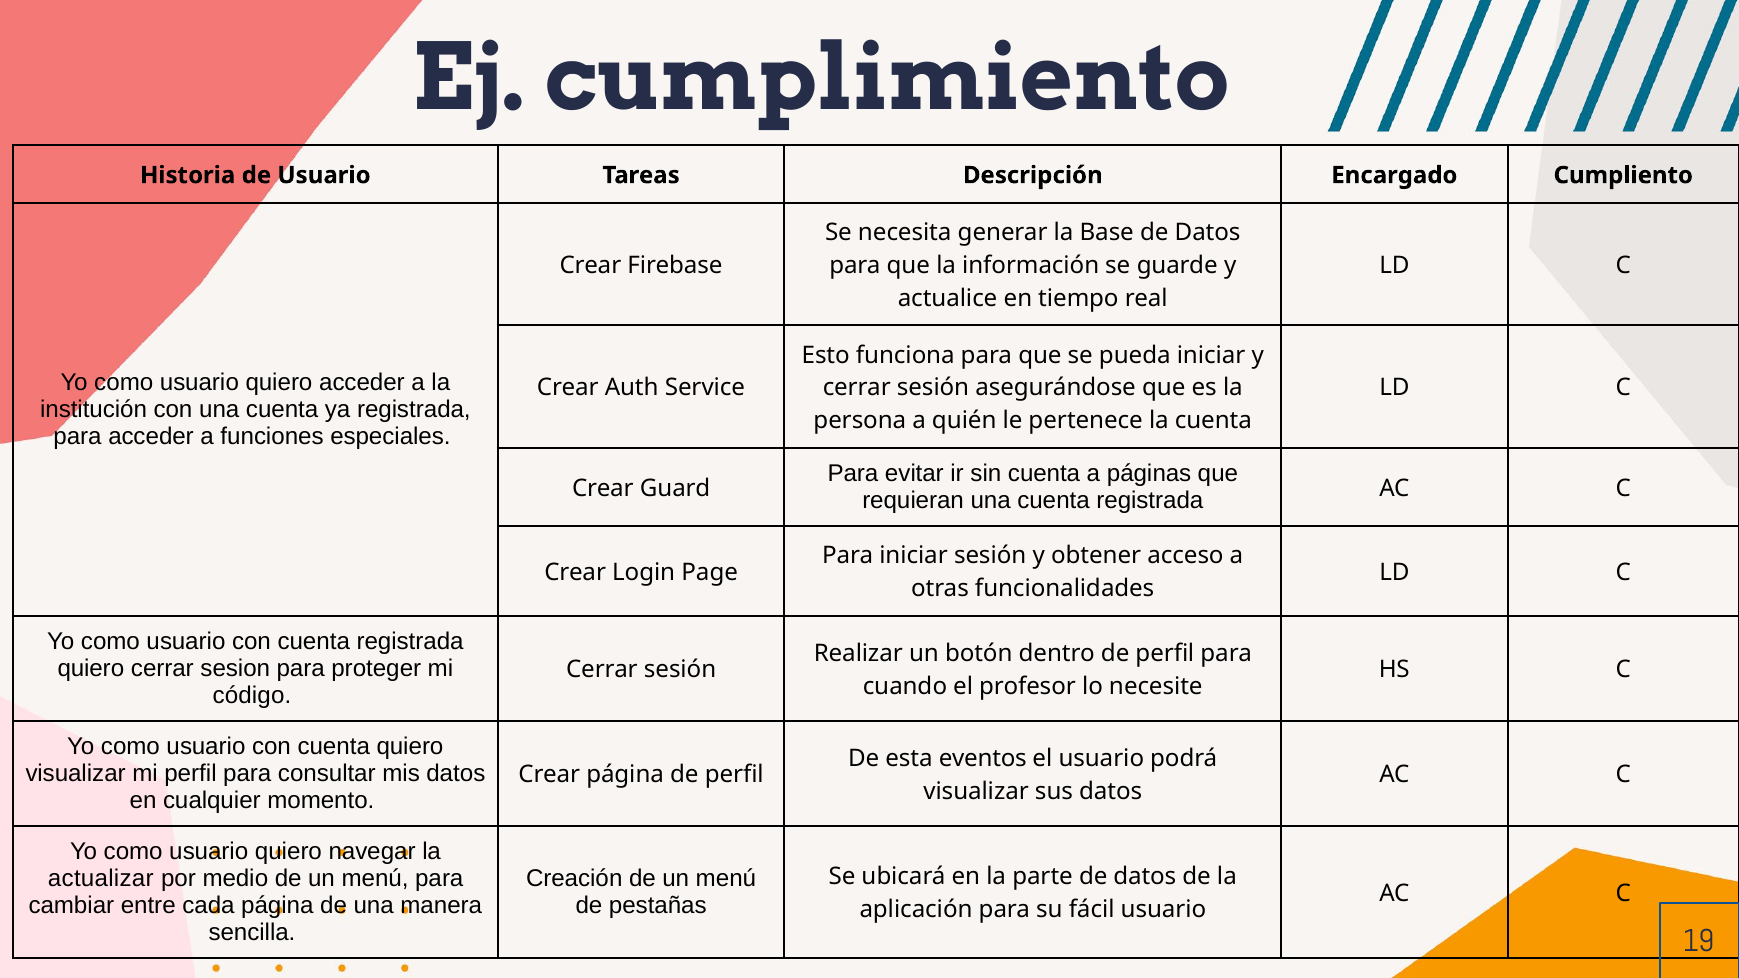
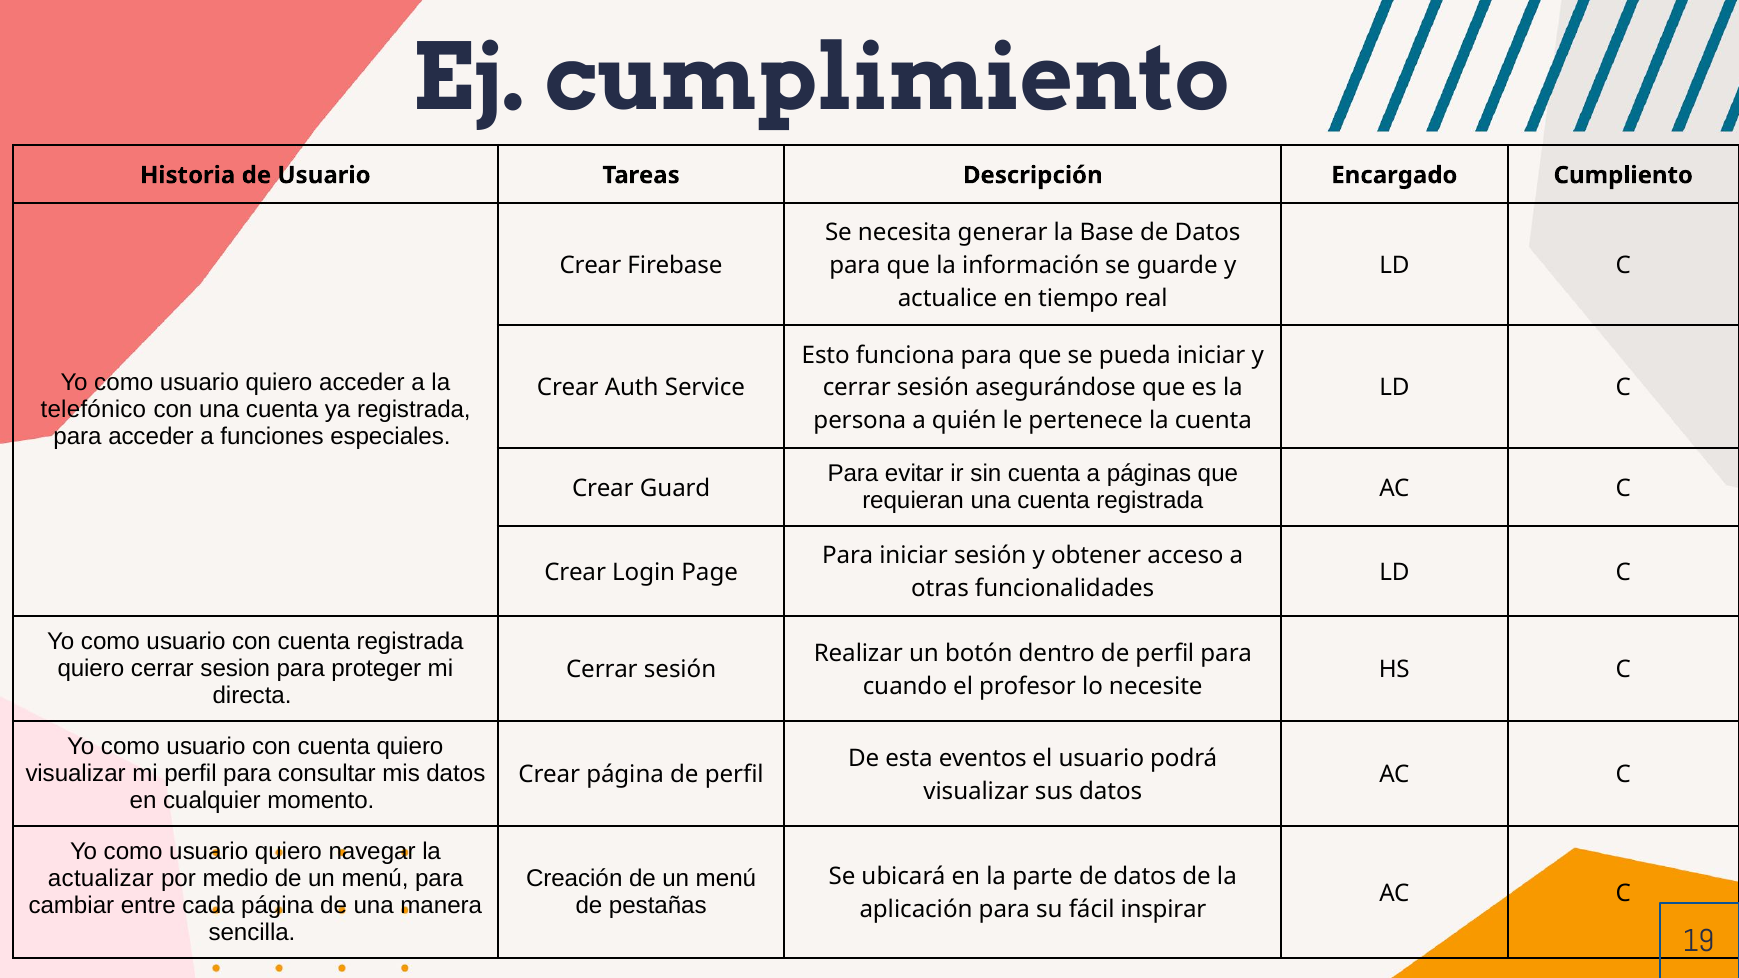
institución: institución -> telefónico (93, 410)
código: código -> directa (252, 696)
fácil usuario: usuario -> inspirar (1164, 910)
